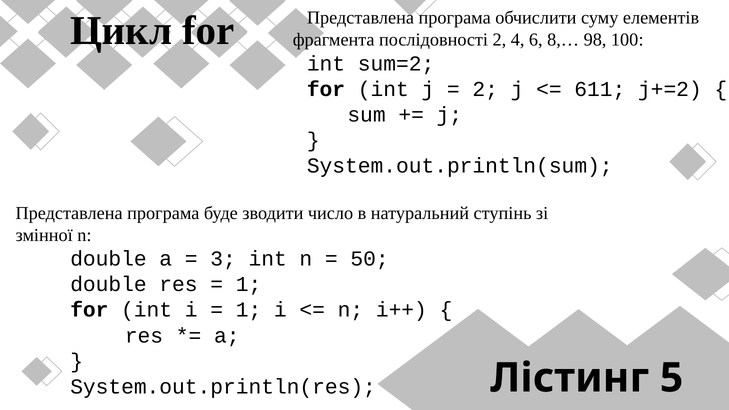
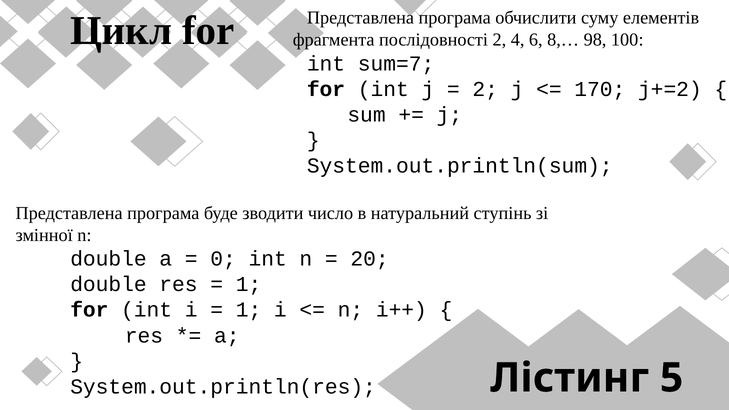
sum=2: sum=2 -> sum=7 (396, 64)
611: 611 -> 170 (600, 89)
3: 3 -> 0 (223, 259)
50: 50 -> 20 (370, 259)
